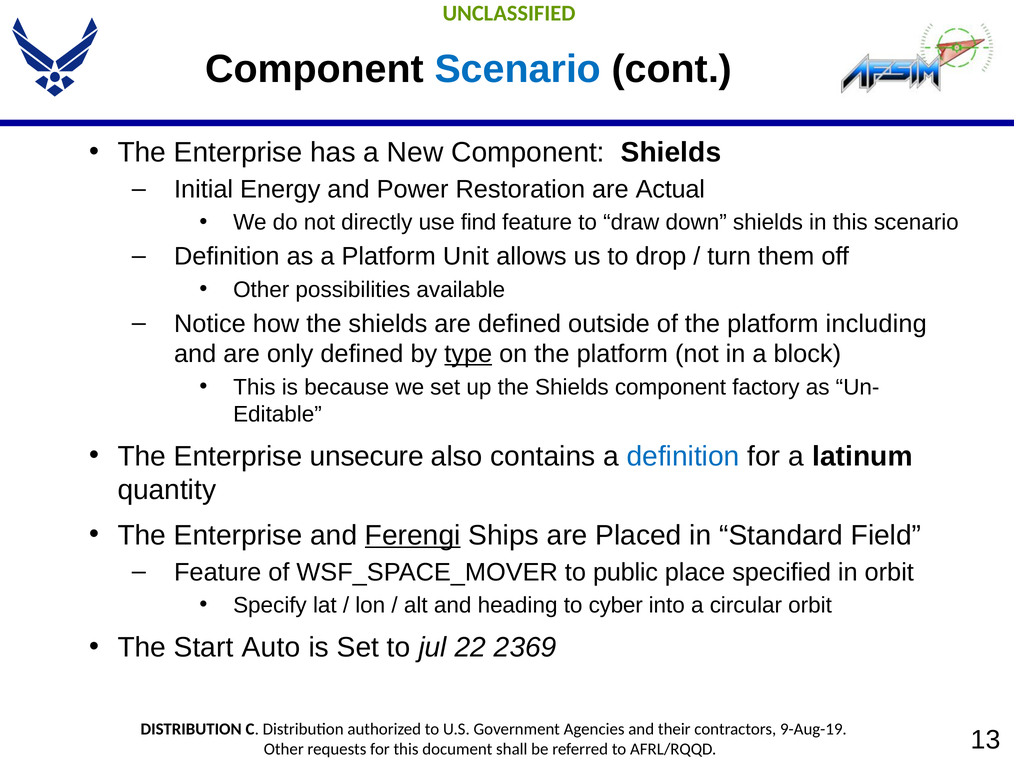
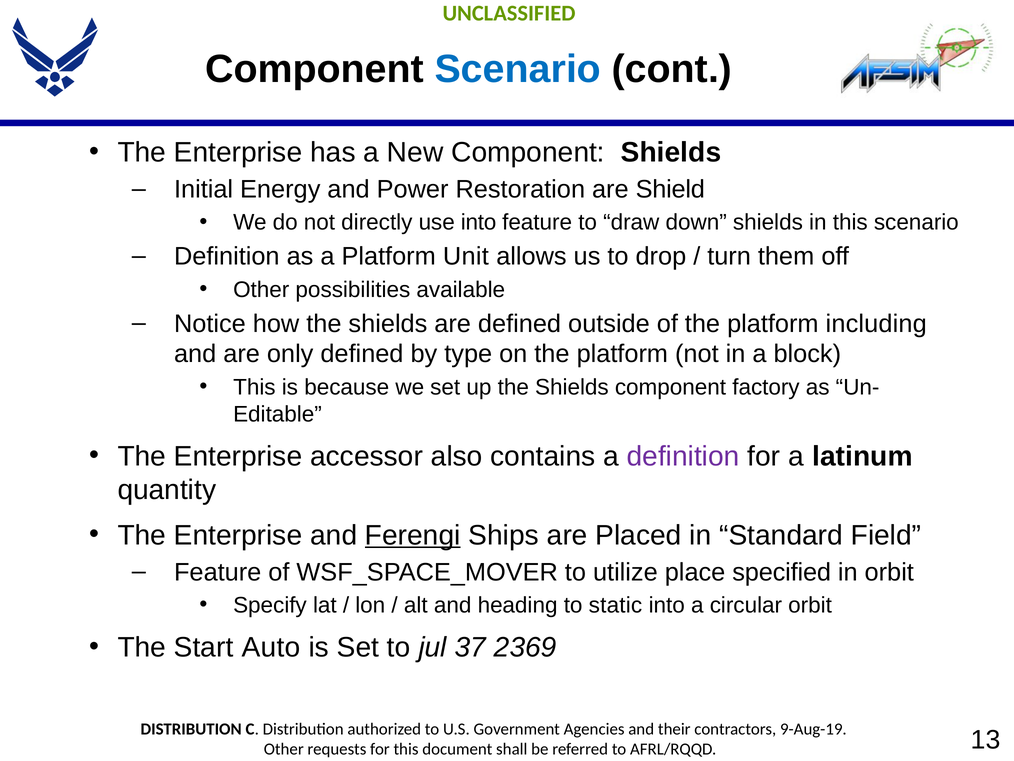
Actual: Actual -> Shield (670, 189)
use find: find -> into (479, 222)
type underline: present -> none (468, 354)
unsecure: unsecure -> accessor (367, 456)
definition colour: blue -> purple (683, 456)
public: public -> utilize (625, 572)
cyber: cyber -> static (615, 605)
22: 22 -> 37 (470, 647)
